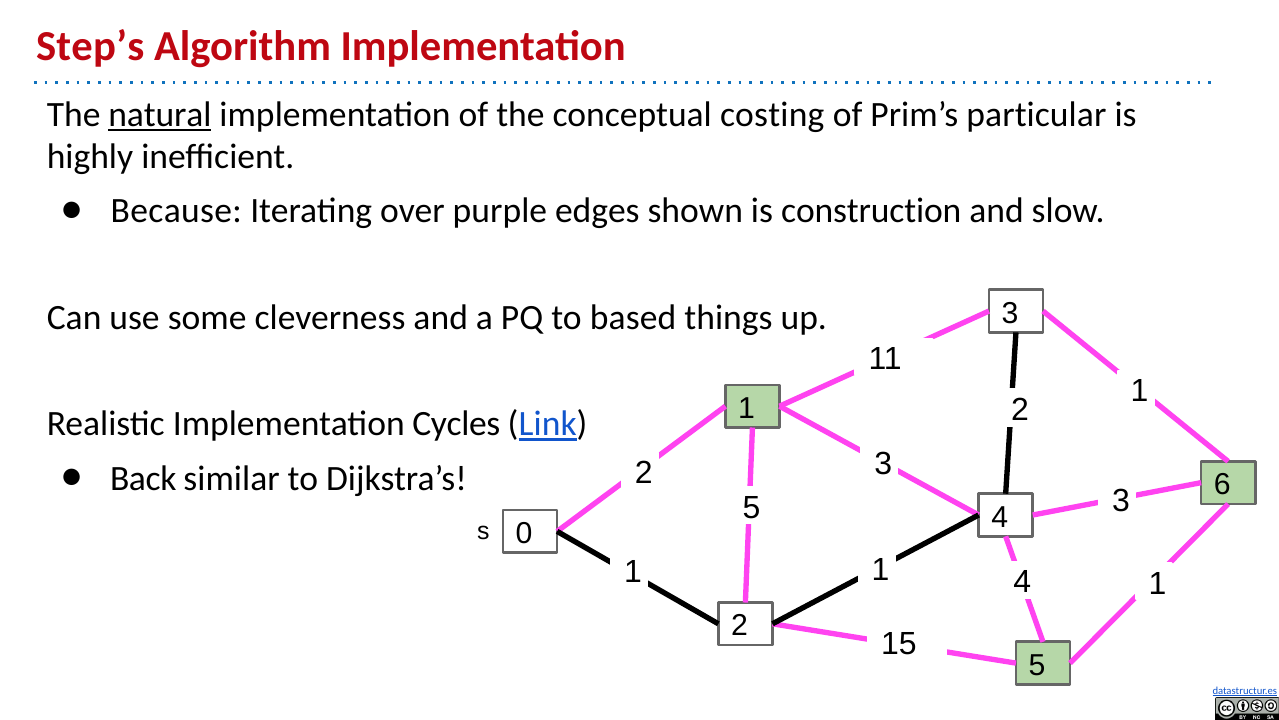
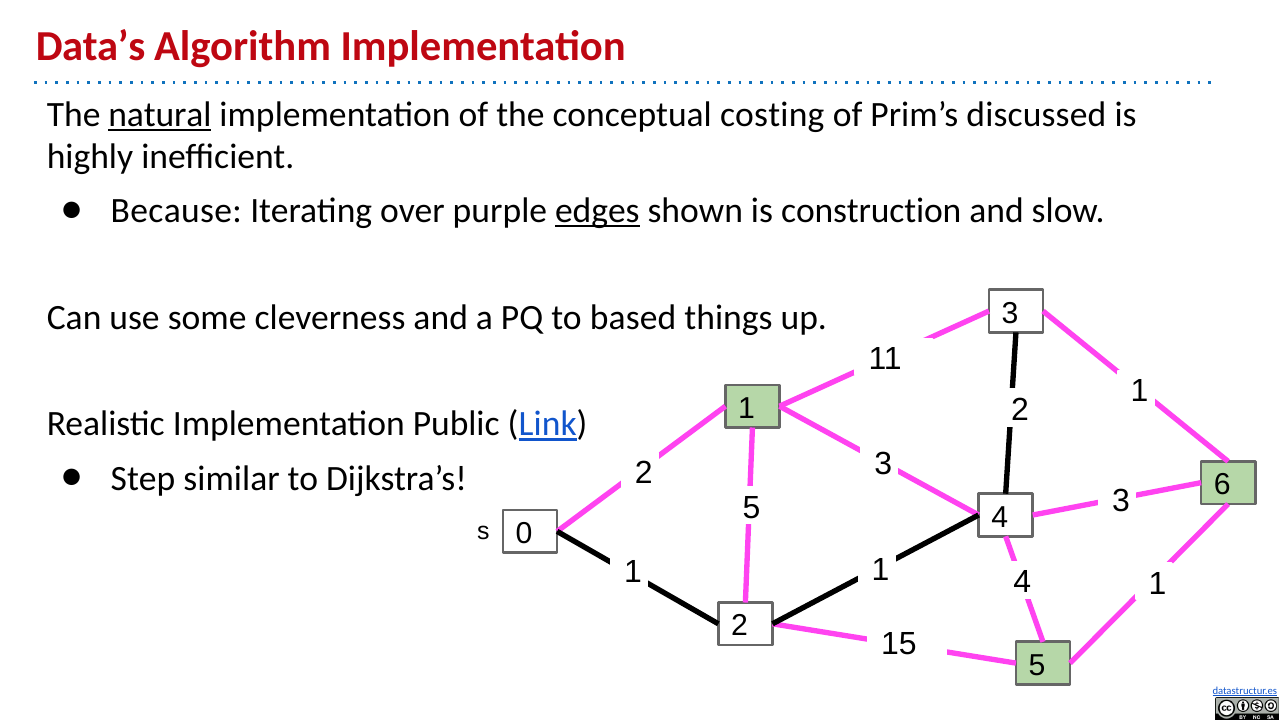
Step’s: Step’s -> Data’s (91, 47)
particular: particular -> discussed (1036, 114)
edges underline: none -> present (597, 210)
Cycles: Cycles -> Public (456, 424)
Back: Back -> Step (143, 478)
